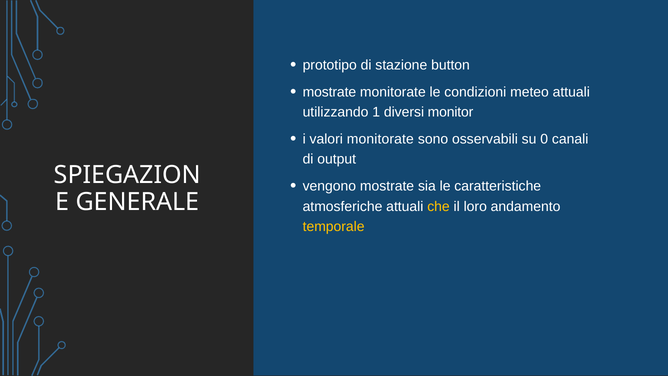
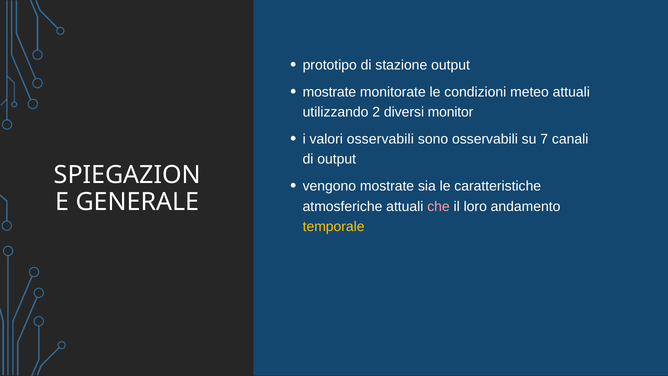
stazione button: button -> output (451, 65)
1: 1 -> 2 (376, 112)
valori monitorate: monitorate -> osservabili (380, 139)
0: 0 -> 7 (544, 139)
che colour: yellow -> pink (439, 206)
